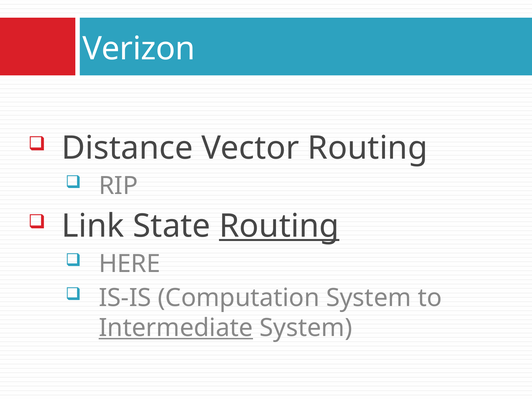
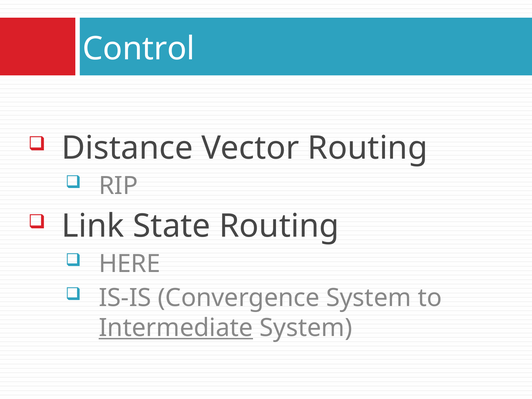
Verizon: Verizon -> Control (139, 49)
Routing underline: present -> none (279, 226)
Computation: Computation -> Convergence (239, 298)
